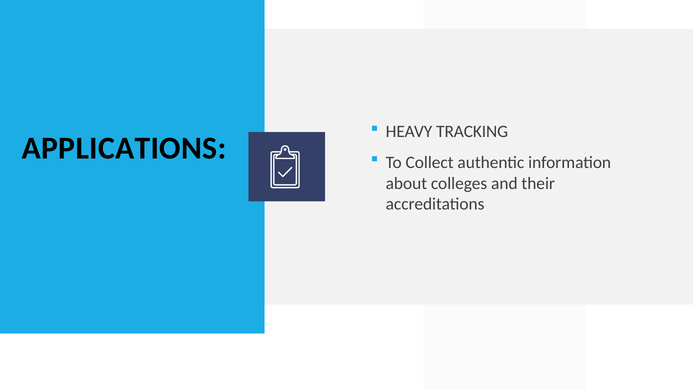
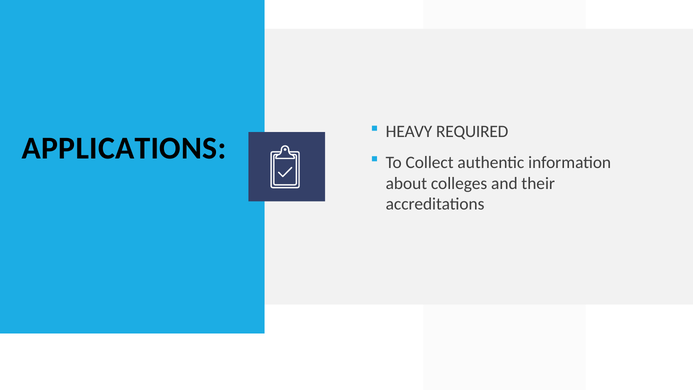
TRACKING: TRACKING -> REQUIRED (472, 132)
